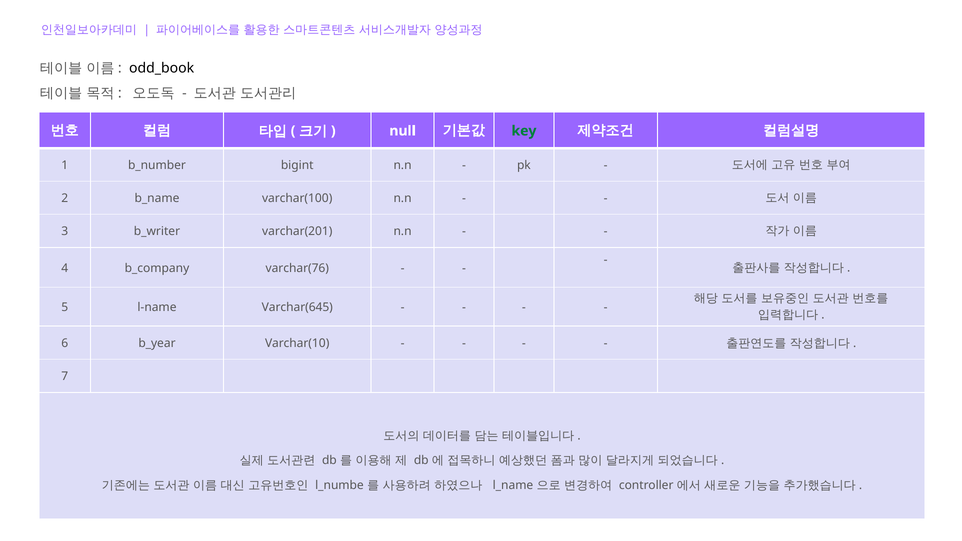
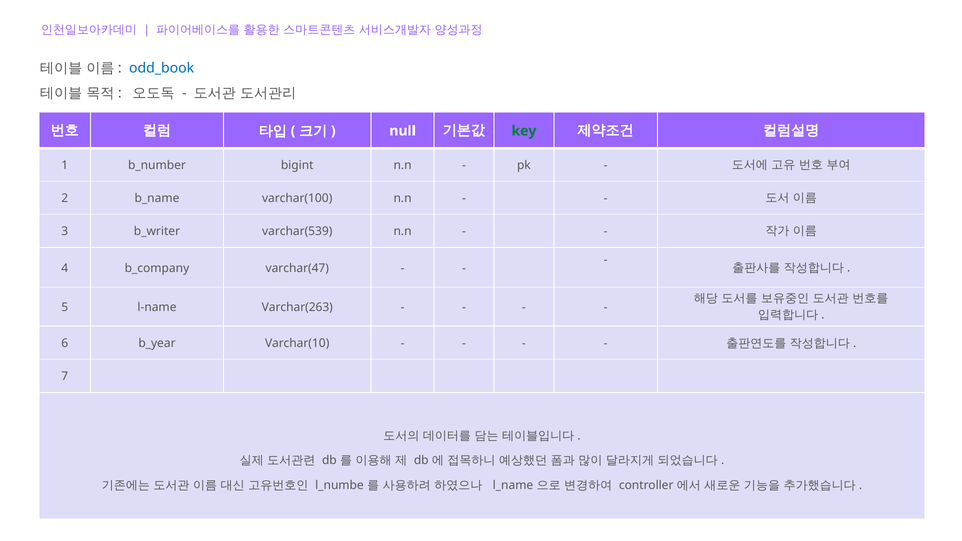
odd_book colour: black -> blue (162, 68)
varchar(201: varchar(201 -> varchar(539 (297, 232)
varchar(76: varchar(76 -> varchar(47 (297, 268)
Varchar(645: Varchar(645 -> Varchar(263 (297, 308)
